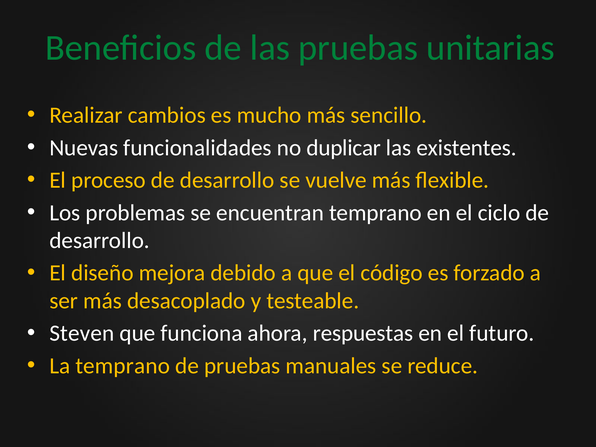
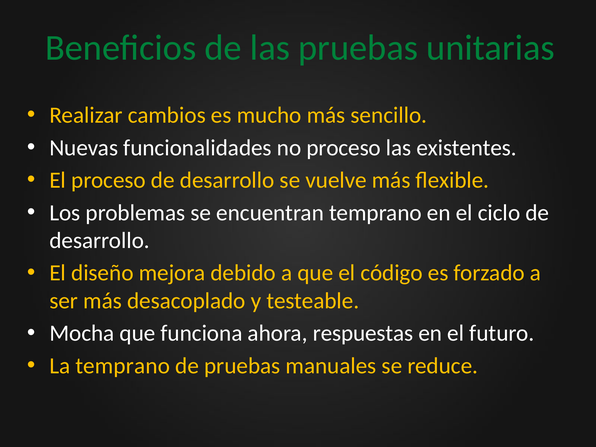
no duplicar: duplicar -> proceso (344, 148)
Steven: Steven -> Mocha (82, 333)
